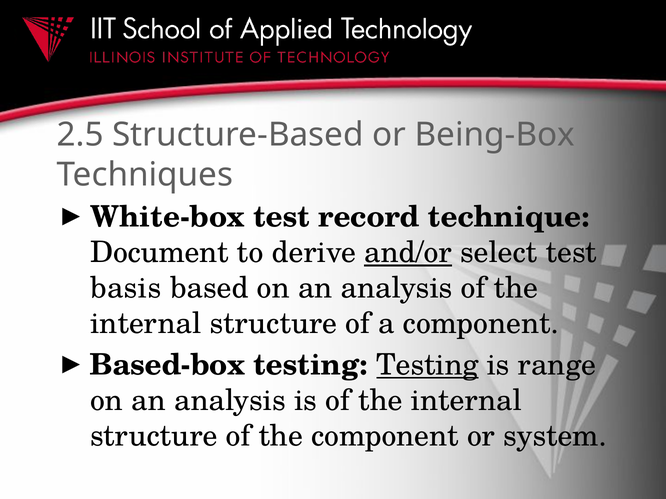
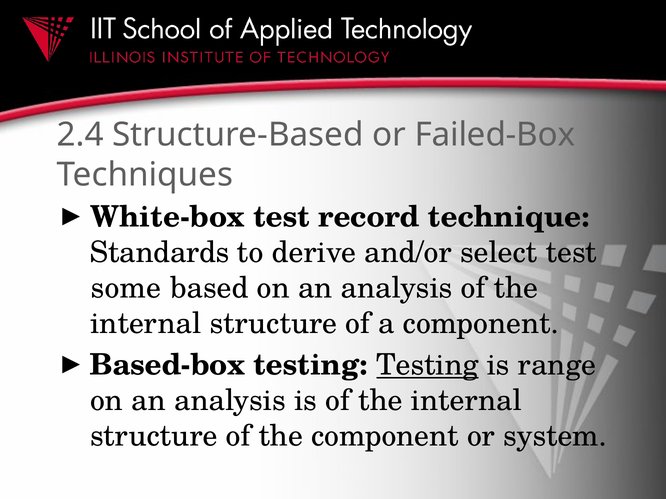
2.5: 2.5 -> 2.4 (80, 135)
Being-Box: Being-Box -> Failed-Box (495, 135)
Document: Document -> Standards (160, 253)
and/or underline: present -> none (408, 253)
basis: basis -> some (126, 288)
